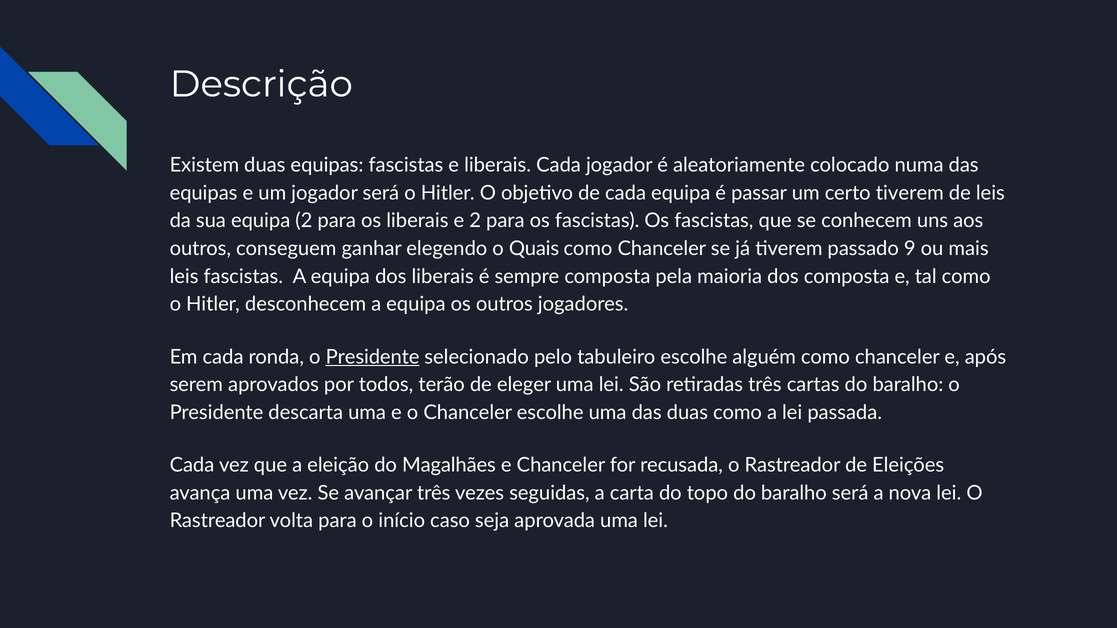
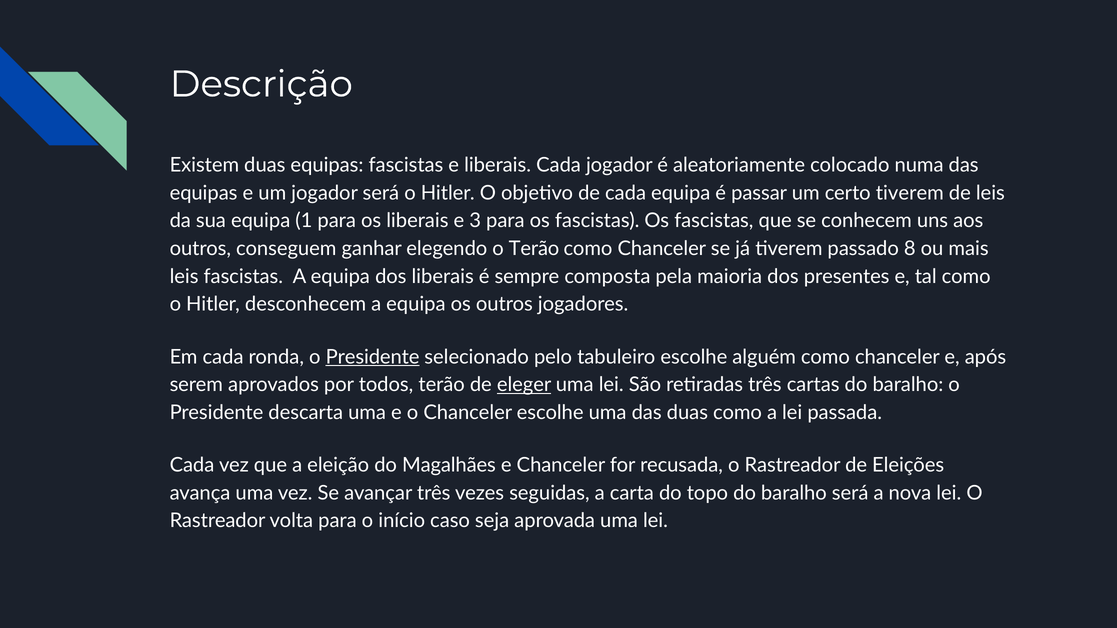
equipa 2: 2 -> 1 (304, 221)
e 2: 2 -> 3 (475, 221)
o Quais: Quais -> Terão (534, 249)
9: 9 -> 8 (910, 249)
dos composta: composta -> presentes (847, 277)
eleger underline: none -> present (524, 385)
